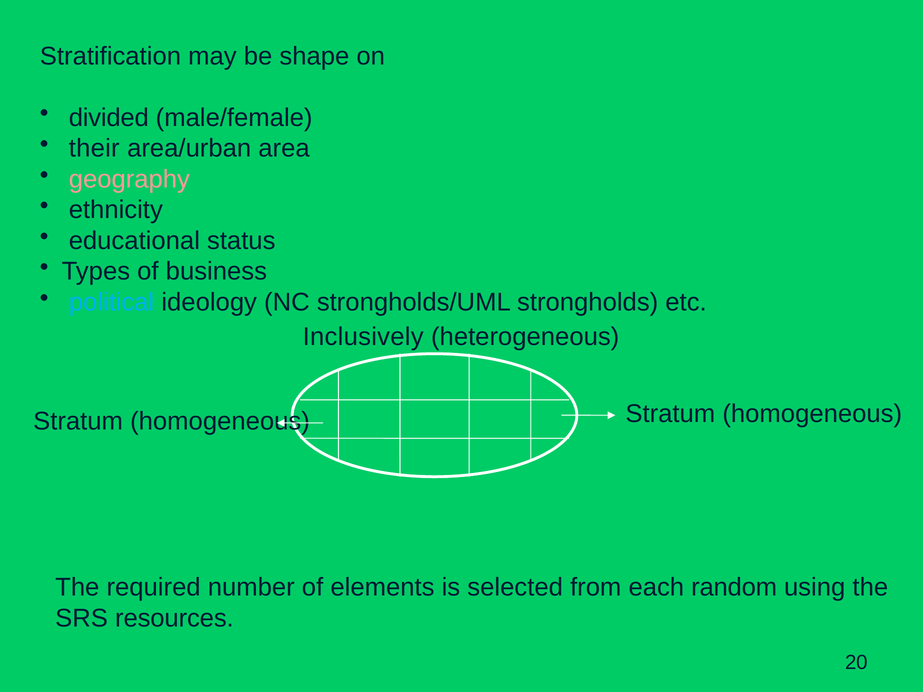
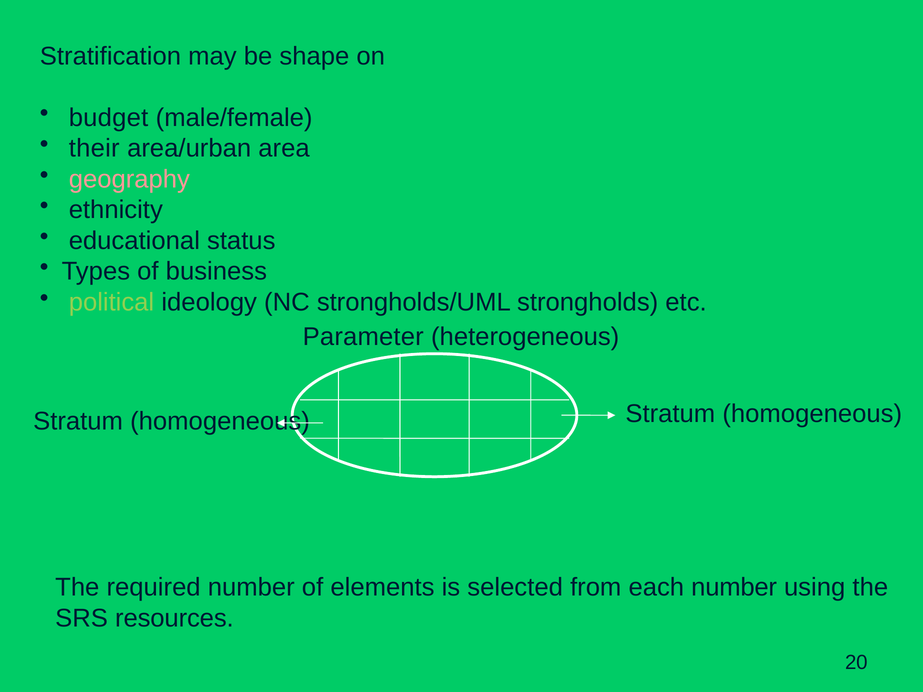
divided: divided -> budget (109, 118)
political colour: light blue -> light green (111, 302)
Inclusively: Inclusively -> Parameter (363, 337)
each random: random -> number (734, 588)
